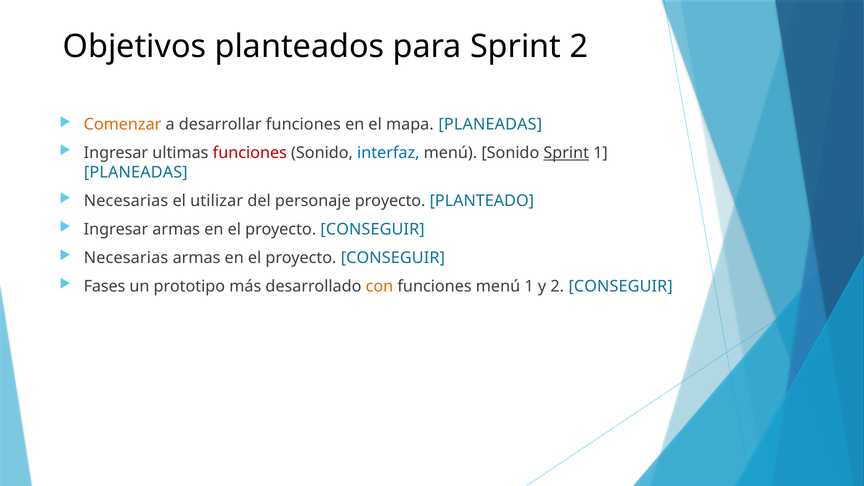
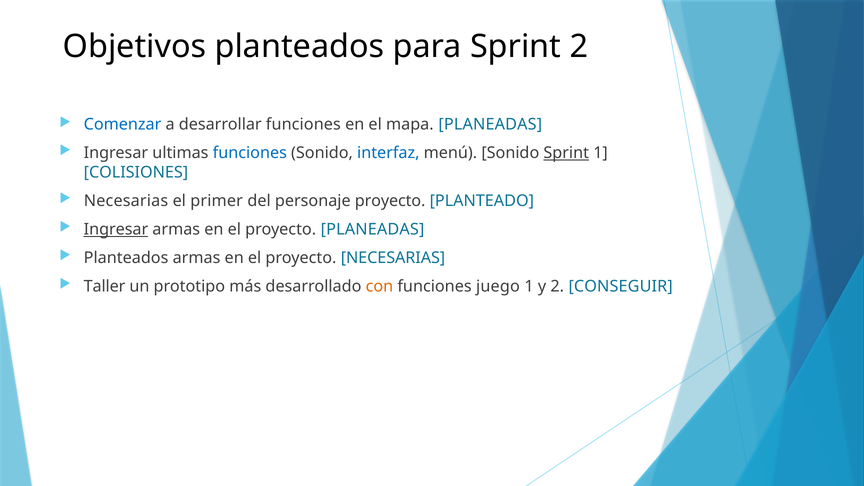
Comenzar colour: orange -> blue (123, 125)
funciones colour: red -> blue (250, 153)
PLANEADAS: PLANEADAS -> COLISIONES (136, 172)
utilizar: utilizar -> primer (217, 201)
Ingresar underline: none -> present (116, 229)
CONSEGUIR: CONSEGUIR -> PLANEADAS (373, 229)
Necesarias: Necesarias -> Planteados (126, 258)
CONSEGUIR: CONSEGUIR -> NECESARIAS (393, 258)
Fases: Fases -> Taller (105, 286)
funciones menú: menú -> juego (498, 286)
